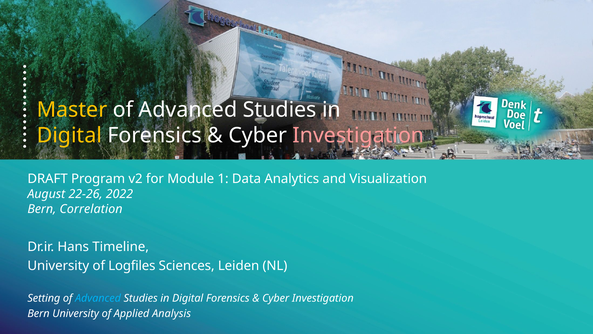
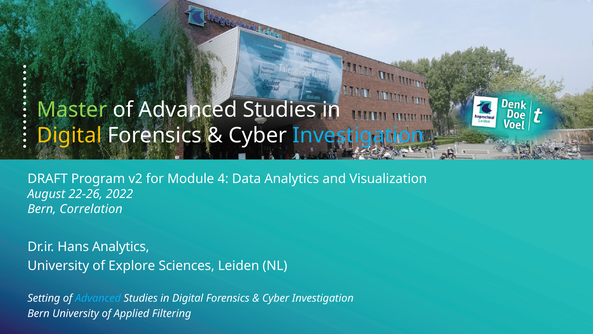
Master colour: yellow -> light green (72, 110)
Investigation colour: pink -> light blue (358, 135)
1: 1 -> 4 (223, 179)
Hans Timeline: Timeline -> Analytics (121, 246)
Logfiles: Logfiles -> Explore (132, 266)
Analysis: Analysis -> Filtering (172, 313)
